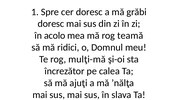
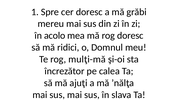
doresc: doresc -> mereu (51, 24)
rog teamă: teamă -> doresc (130, 36)
